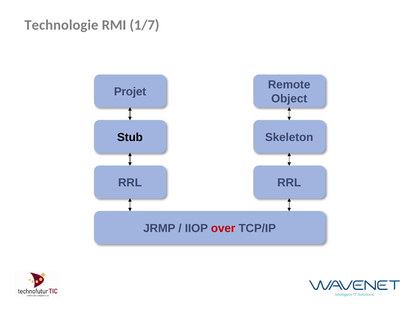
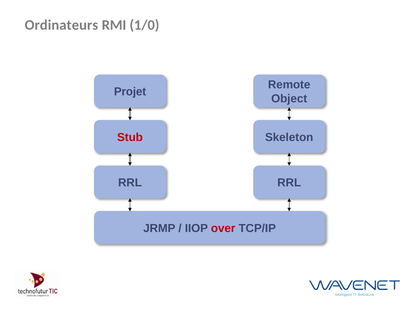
Technologie: Technologie -> Ordinateurs (61, 25)
1/7: 1/7 -> 1/0 (144, 25)
Stub colour: black -> red (130, 137)
